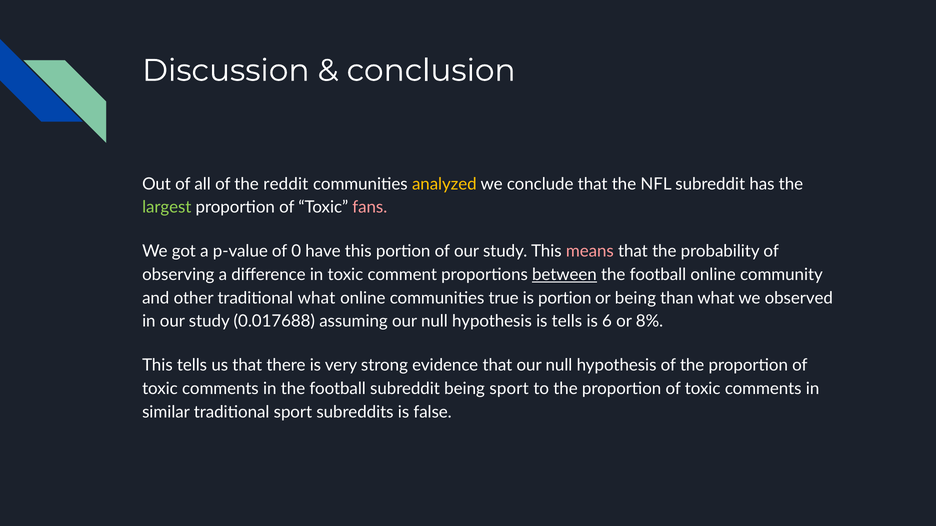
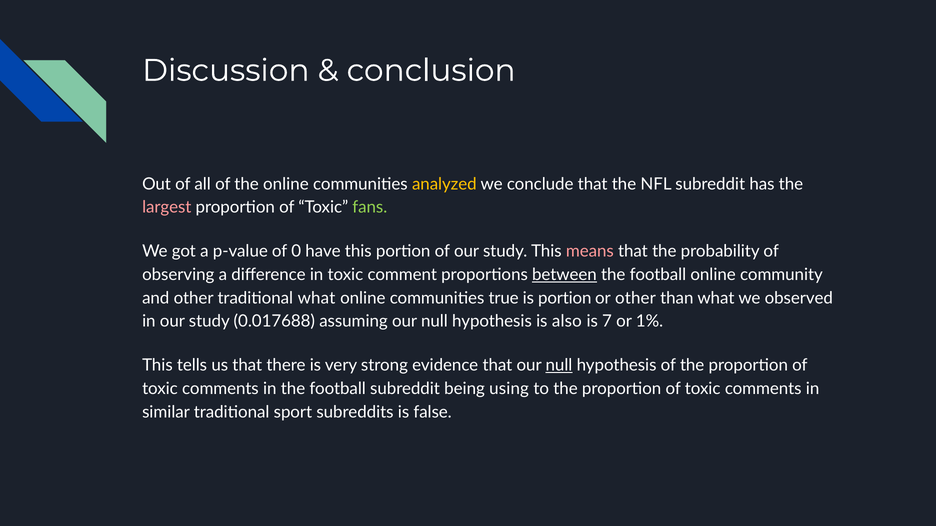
the reddit: reddit -> online (286, 184)
largest colour: light green -> pink (167, 207)
fans colour: pink -> light green (370, 207)
or being: being -> other (635, 298)
is tells: tells -> also (567, 322)
6: 6 -> 7 (607, 322)
8%: 8% -> 1% (650, 322)
null underline: none -> present (559, 366)
being sport: sport -> using (509, 389)
